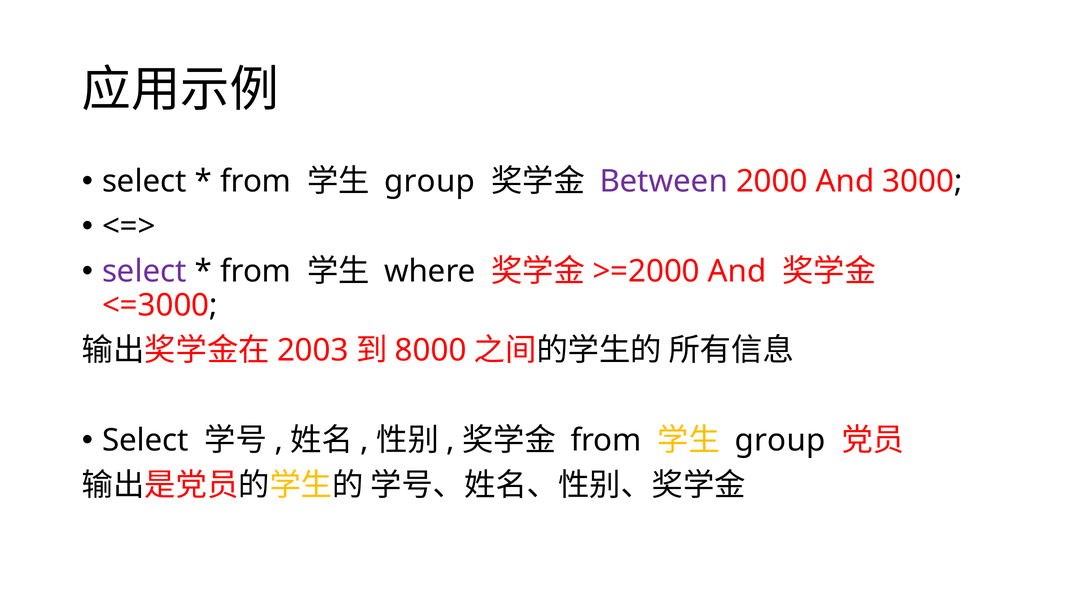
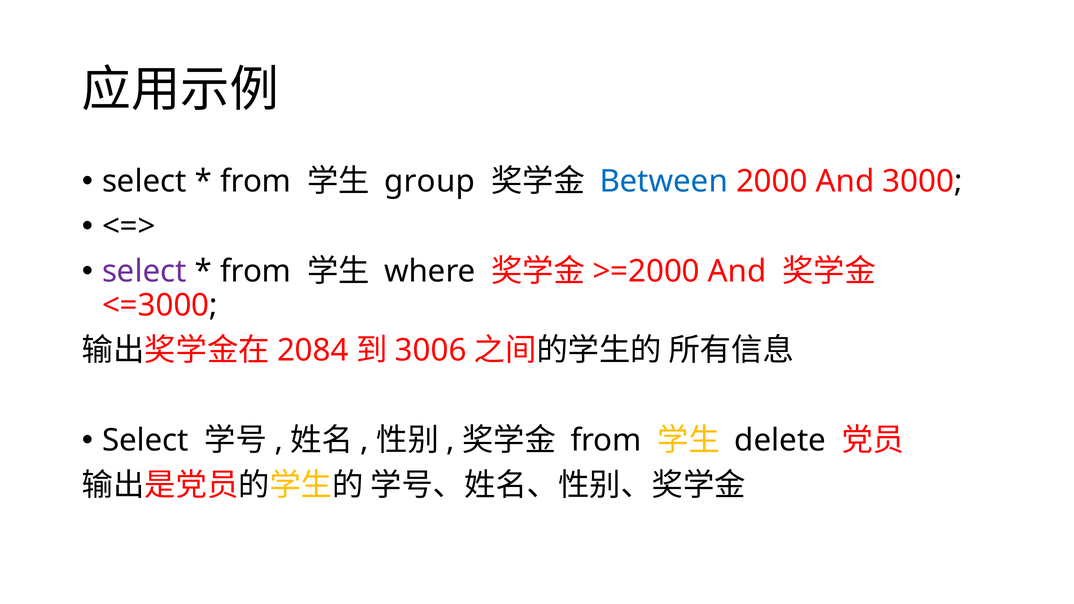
Between colour: purple -> blue (664, 182)
2003: 2003 -> 2084 (313, 351)
8000: 8000 -> 3006 (431, 351)
group: group -> delete (780, 441)
